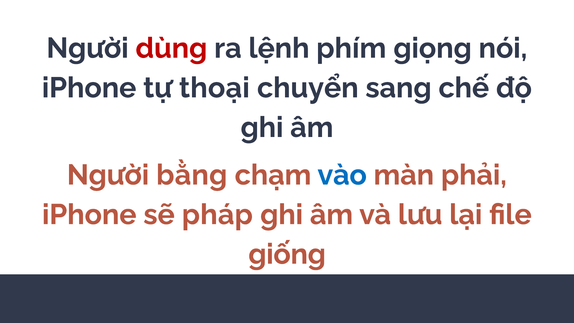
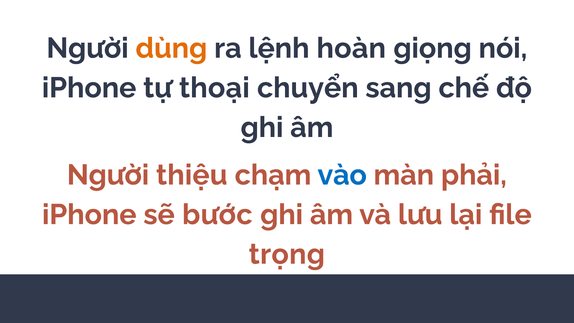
dùng colour: red -> orange (171, 48)
phím: phím -> hoàn (351, 48)
bằng: bằng -> thiệu (192, 175)
pháp: pháp -> bước (217, 215)
giống: giống -> trọng (287, 254)
